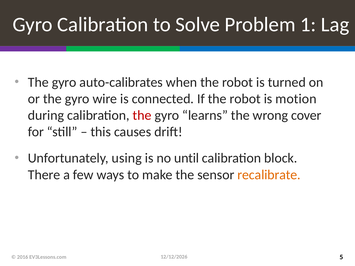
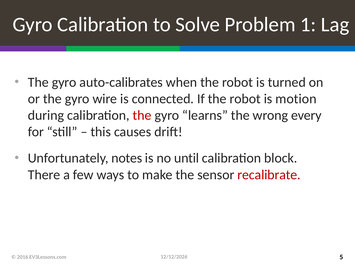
cover: cover -> every (306, 115)
using: using -> notes (127, 158)
recalibrate colour: orange -> red (269, 175)
